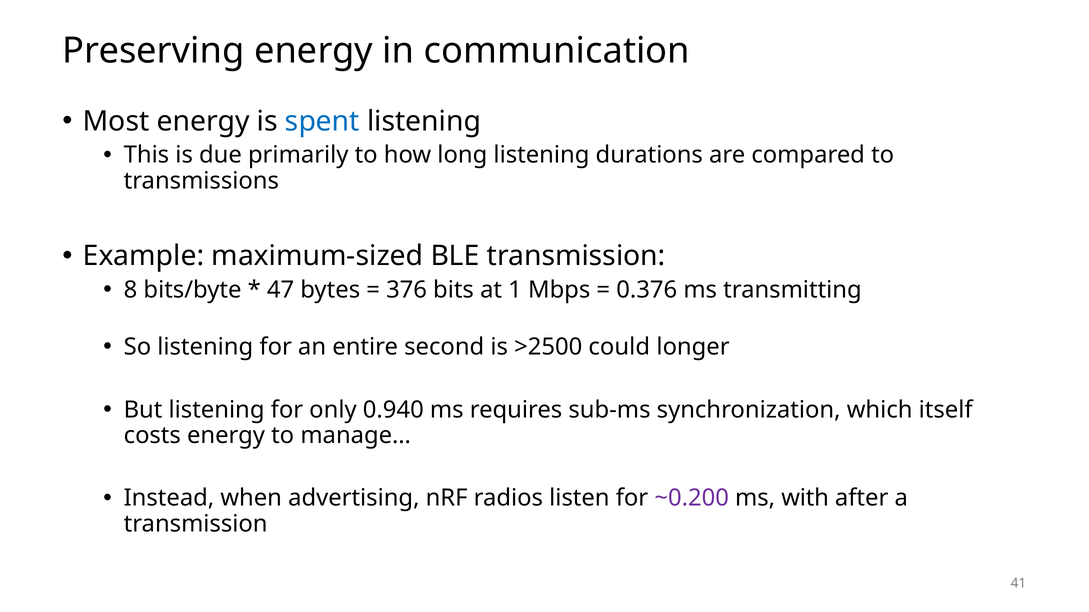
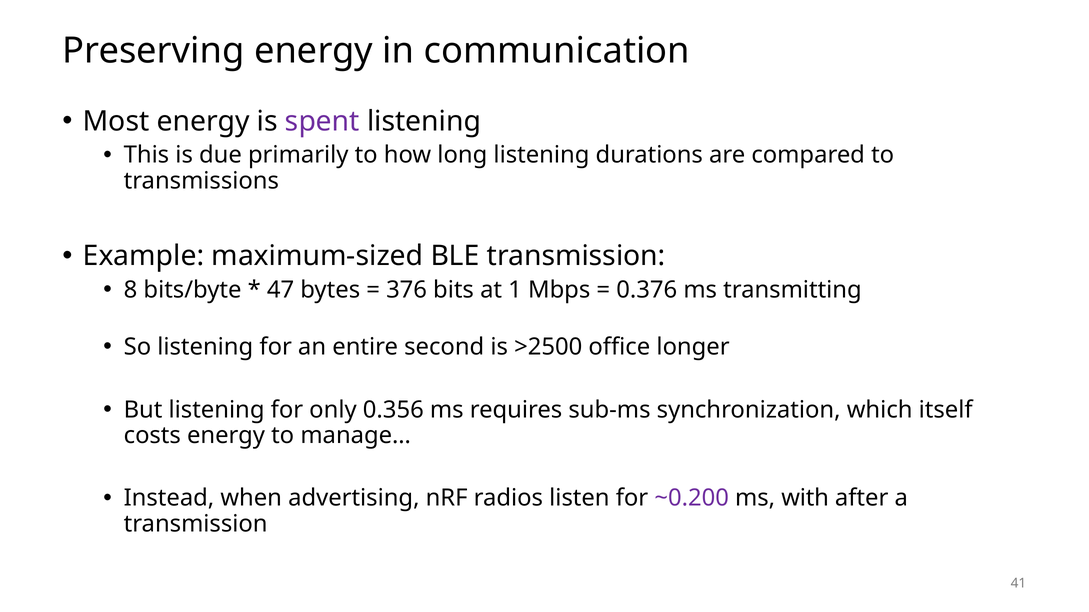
spent colour: blue -> purple (322, 121)
could: could -> office (619, 347)
0.940: 0.940 -> 0.356 (393, 410)
